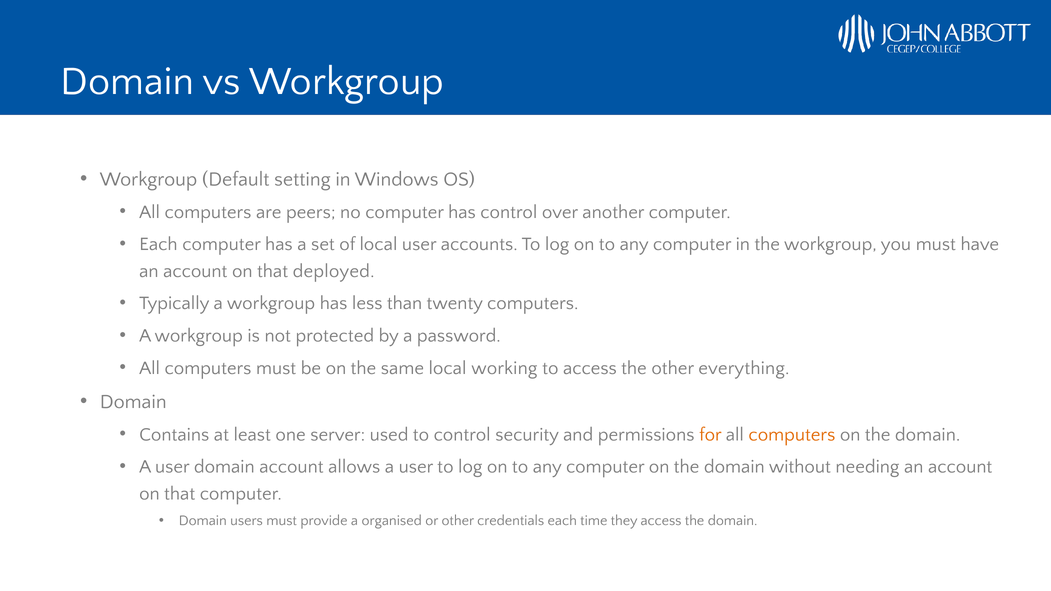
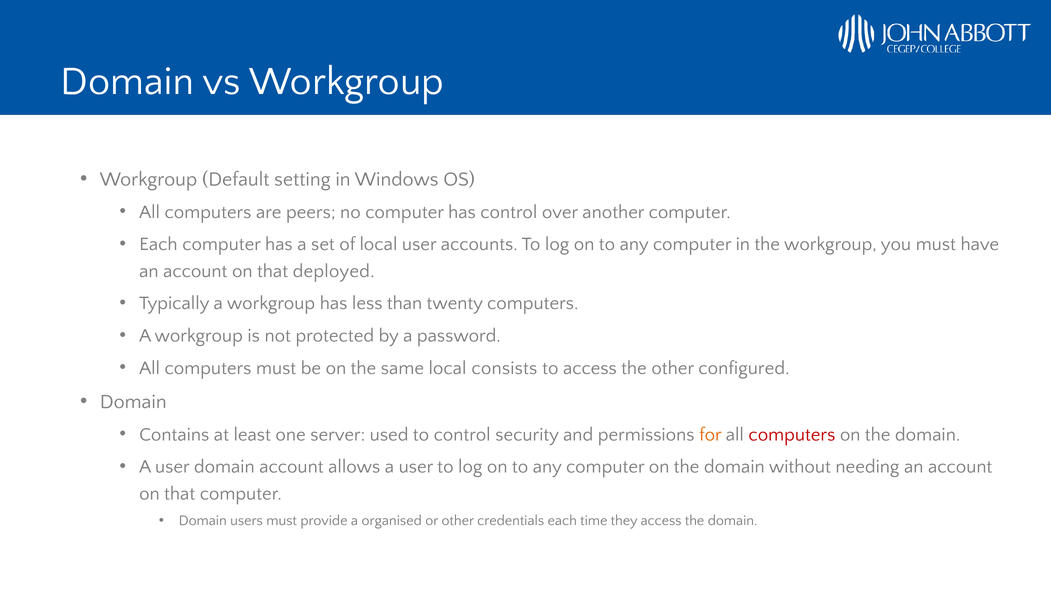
working: working -> consists (504, 368)
everything: everything -> configured (744, 368)
computers colour: orange -> red (792, 435)
